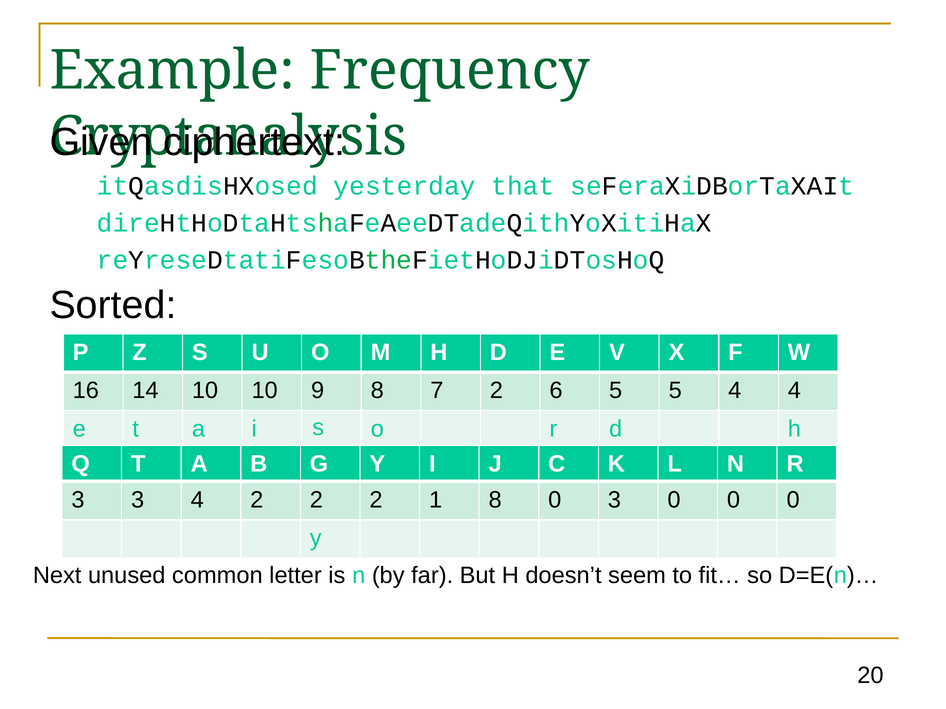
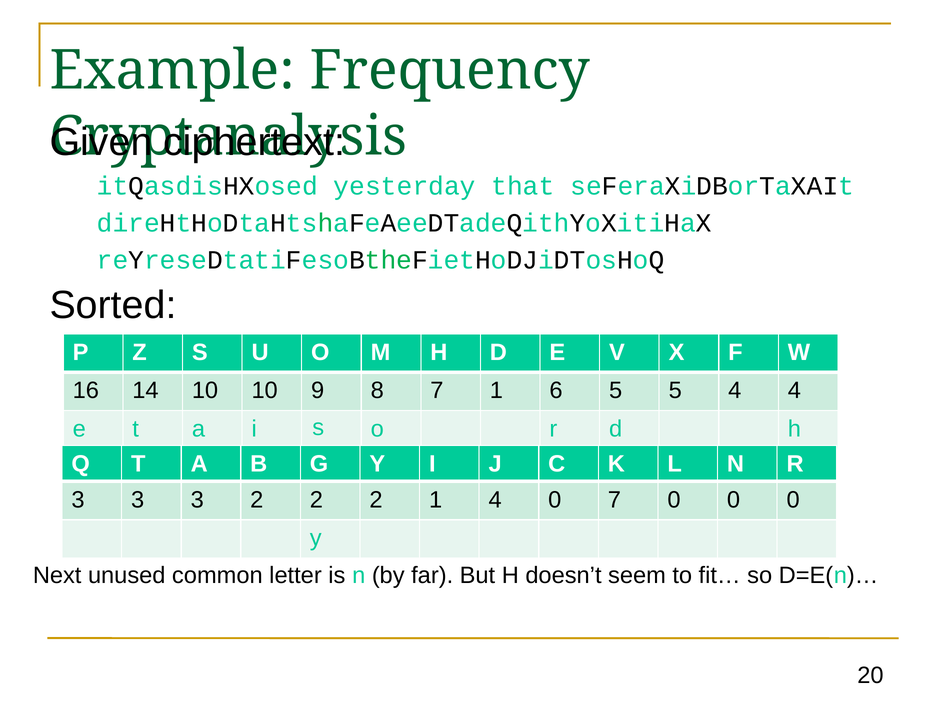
7 2: 2 -> 1 (496, 391)
3 3 4: 4 -> 3 (197, 500)
1 8: 8 -> 4 (495, 500)
0 3: 3 -> 7 (614, 500)
